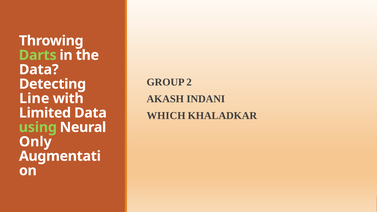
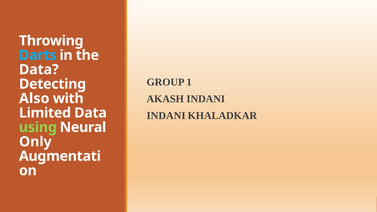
Darts colour: light green -> light blue (38, 55)
2: 2 -> 1 (189, 82)
Line: Line -> Also (34, 98)
WHICH: WHICH -> INDANI (166, 116)
